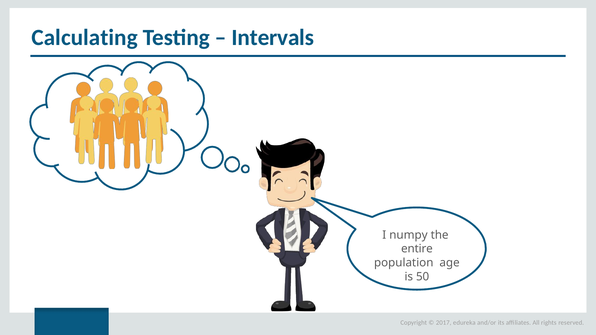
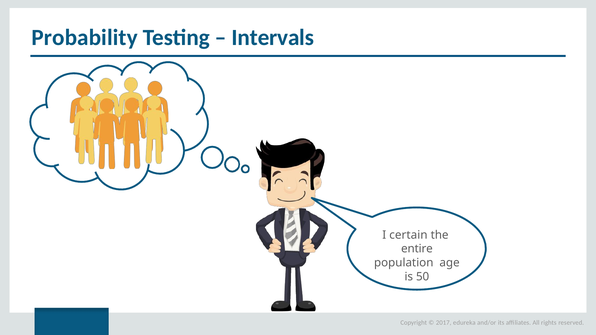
Calculating: Calculating -> Probability (85, 37)
numpy: numpy -> certain (408, 235)
